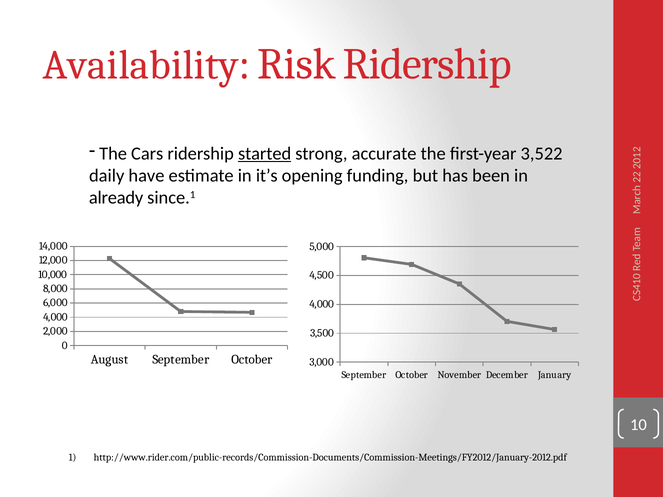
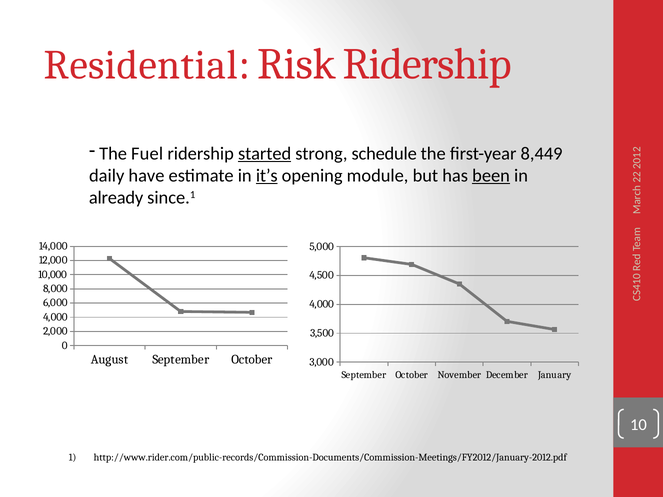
Availability: Availability -> Residential (141, 65)
Cars: Cars -> Fuel (147, 154)
accurate: accurate -> schedule (384, 154)
3,522: 3,522 -> 8,449 (542, 154)
it’s underline: none -> present (267, 176)
funding: funding -> module (378, 176)
been underline: none -> present (491, 176)
